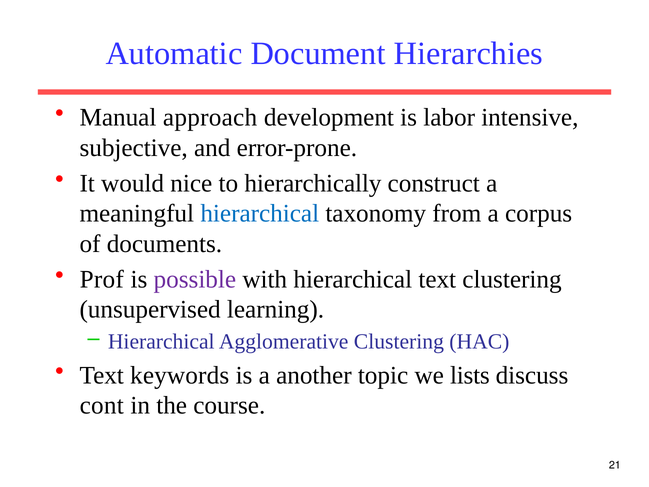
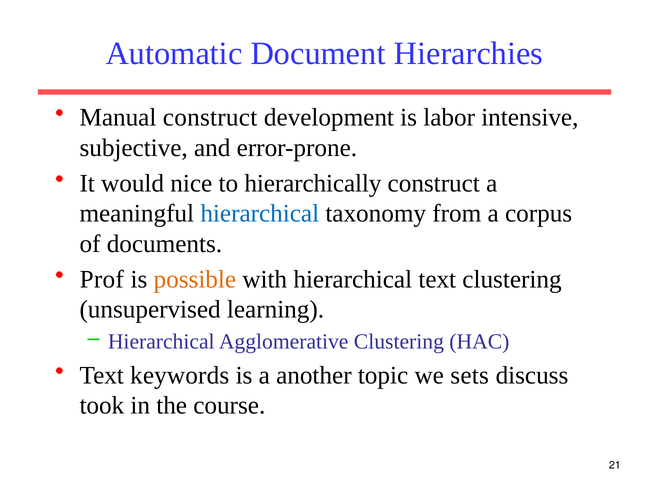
Manual approach: approach -> construct (210, 118)
possible colour: purple -> orange (195, 279)
lists: lists -> sets (470, 375)
cont: cont -> took (102, 405)
